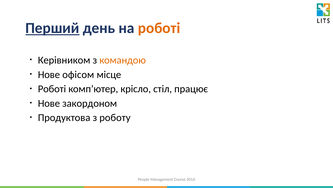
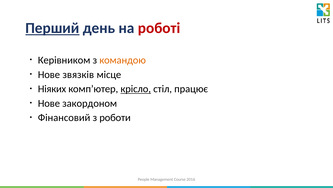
роботі colour: orange -> red (159, 28)
офісом: офісом -> звязків (78, 74)
Роботі: Роботі -> Ніяких (52, 89)
крісло underline: none -> present (136, 89)
Продуктова: Продуктова -> Фінансовий (64, 117)
роботу: роботу -> роботи (115, 117)
